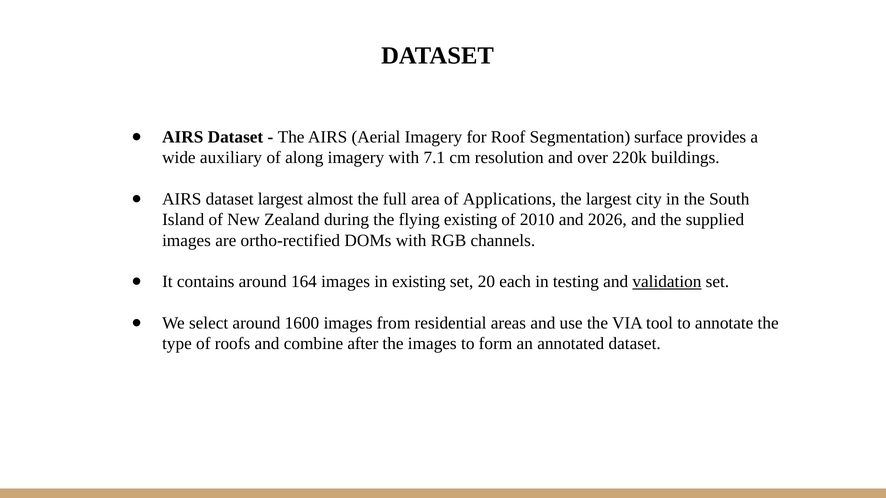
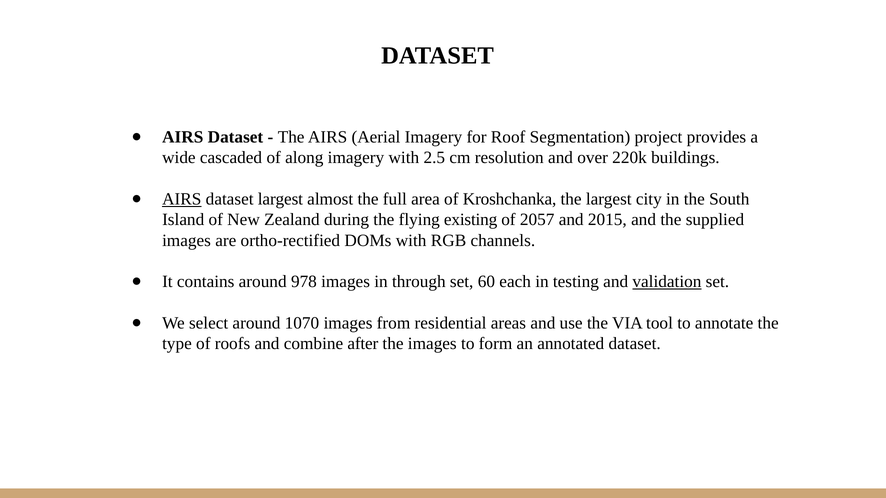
surface: surface -> project (658, 137)
auxiliary: auxiliary -> cascaded (231, 158)
7.1: 7.1 -> 2.5 (434, 158)
AIRS underline: none -> present (182, 199)
Applications: Applications -> Kroshchanka (510, 199)
2010: 2010 -> 2057 (537, 220)
2026: 2026 -> 2015 (607, 220)
164: 164 -> 978 (304, 282)
in existing: existing -> through (419, 282)
20: 20 -> 60 (486, 282)
1600: 1600 -> 1070 (302, 323)
